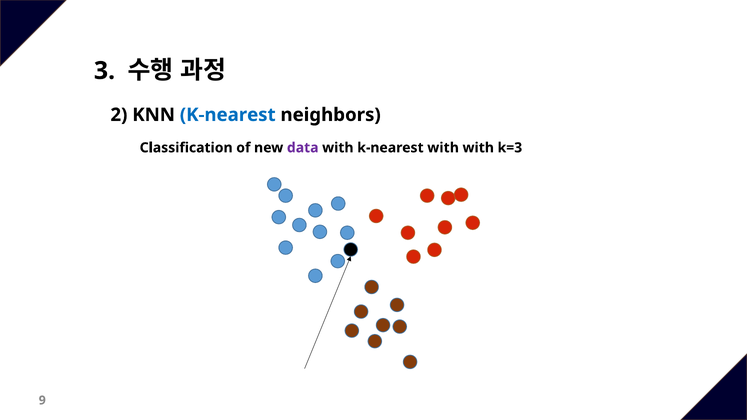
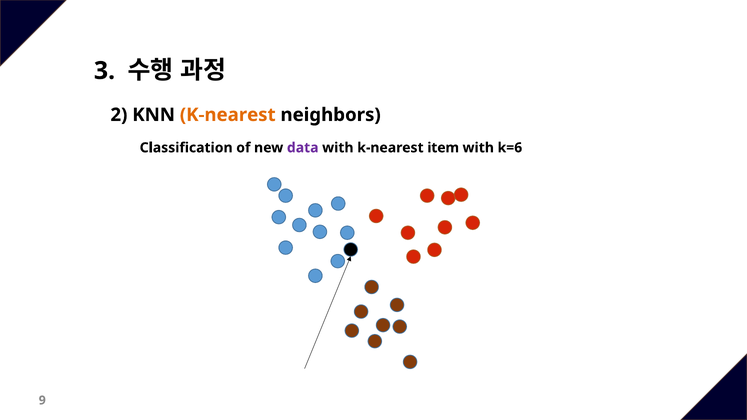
K-nearest colour: blue -> orange (228, 115)
k-nearest with: with -> item (443, 148)
k=3: k=3 -> k=6 (510, 148)
